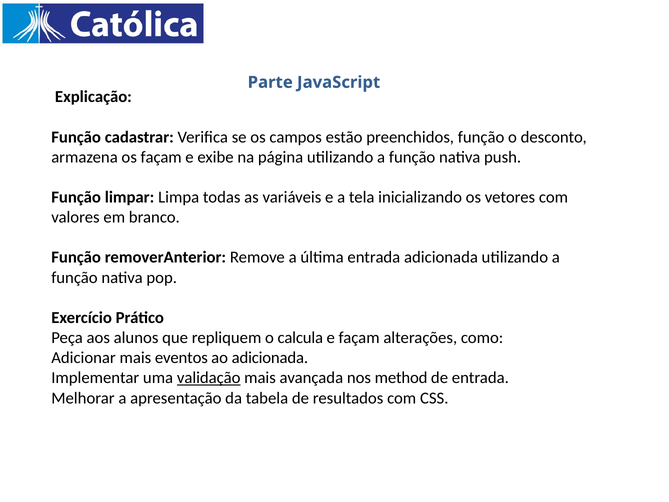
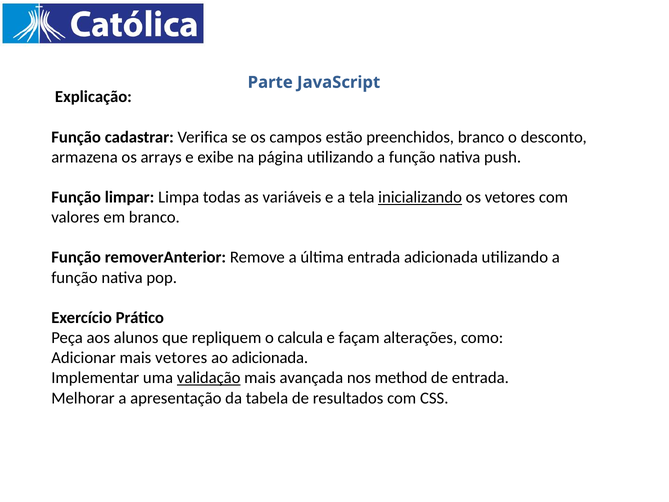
preenchidos função: função -> branco (481, 137)
os façam: façam -> arrays (161, 157)
inicializando underline: none -> present (420, 197)
mais eventos: eventos -> vetores (181, 358)
